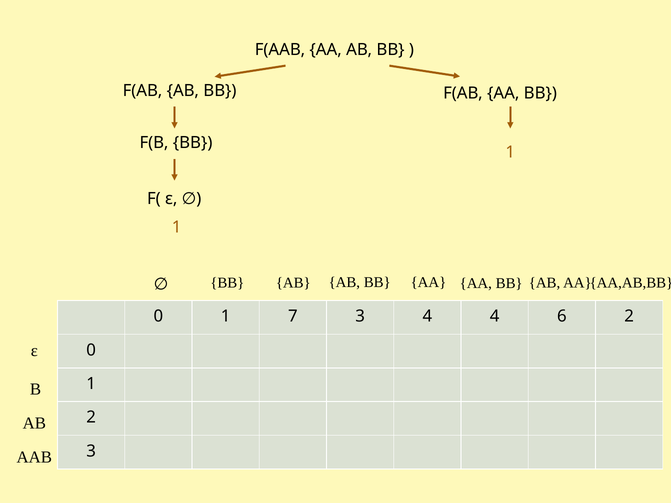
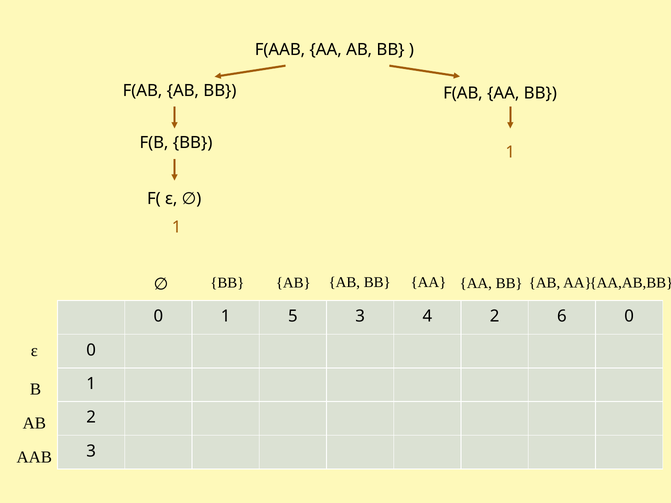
7: 7 -> 5 (293, 316)
4 4: 4 -> 2 (495, 316)
6 2: 2 -> 0 (629, 316)
